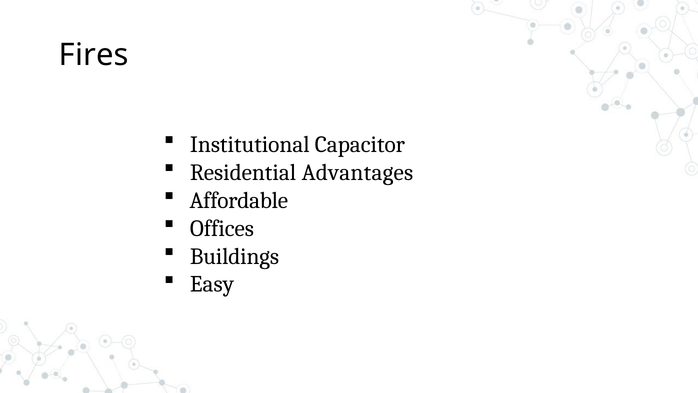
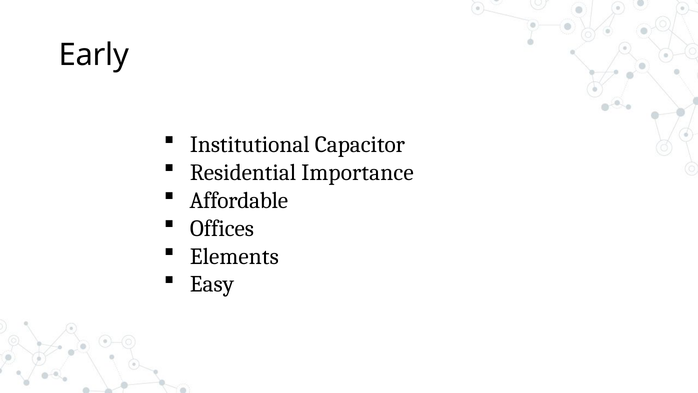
Fires: Fires -> Early (94, 55)
Advantages: Advantages -> Importance (357, 172)
Buildings: Buildings -> Elements (234, 256)
